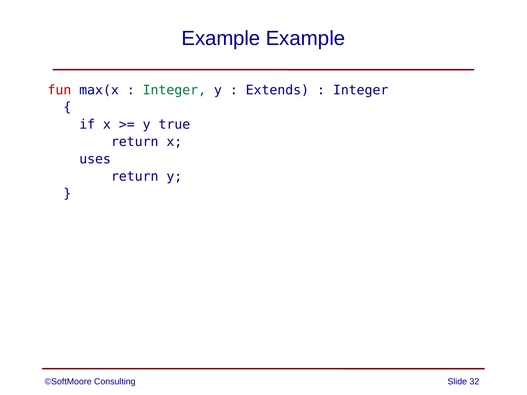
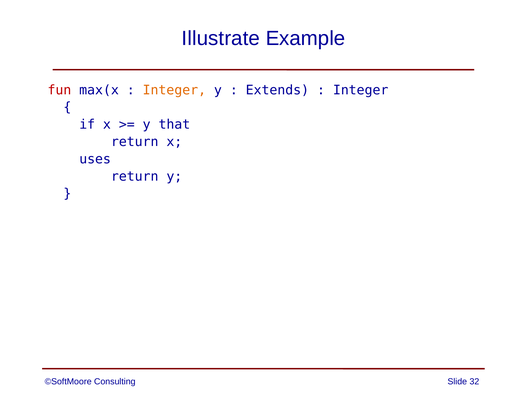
Example: Example -> Illustrate (221, 38)
Integer colour: green -> orange (174, 90)
true: true -> that (174, 125)
